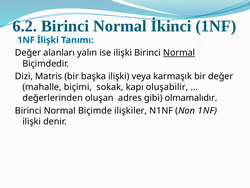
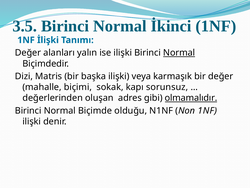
6.2: 6.2 -> 3.5 (25, 26)
oluşabilir: oluşabilir -> sorunsuz (167, 87)
olmamalıdır underline: none -> present (191, 98)
ilişkiler: ilişkiler -> olduğu (131, 110)
